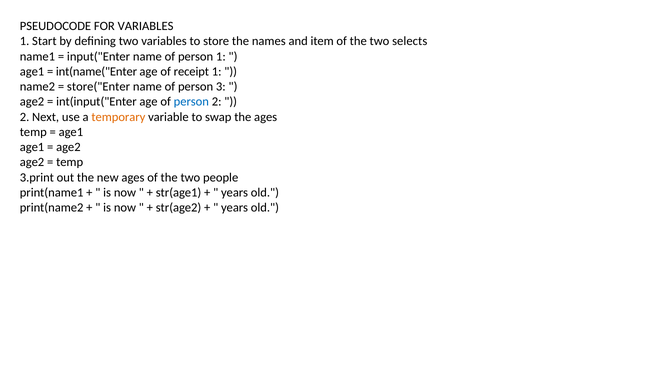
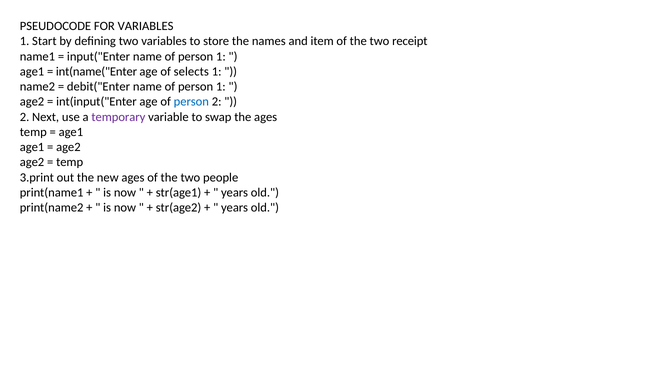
selects: selects -> receipt (410, 41)
receipt: receipt -> selects (191, 71)
store("Enter: store("Enter -> debit("Enter (99, 87)
3: 3 -> 1 (221, 87)
temporary colour: orange -> purple (118, 117)
